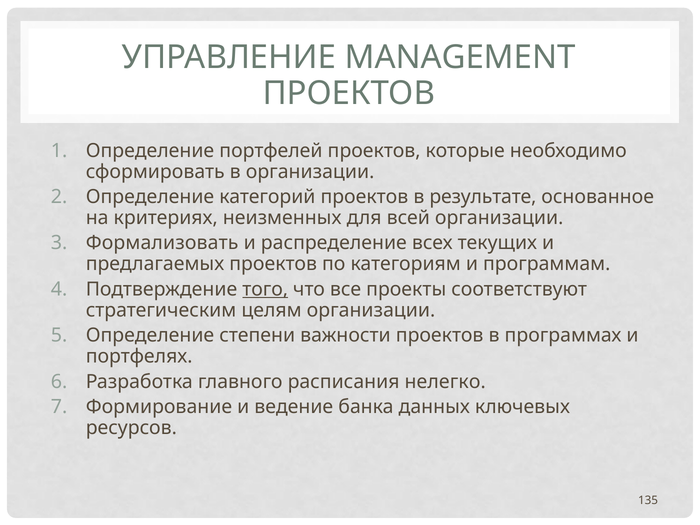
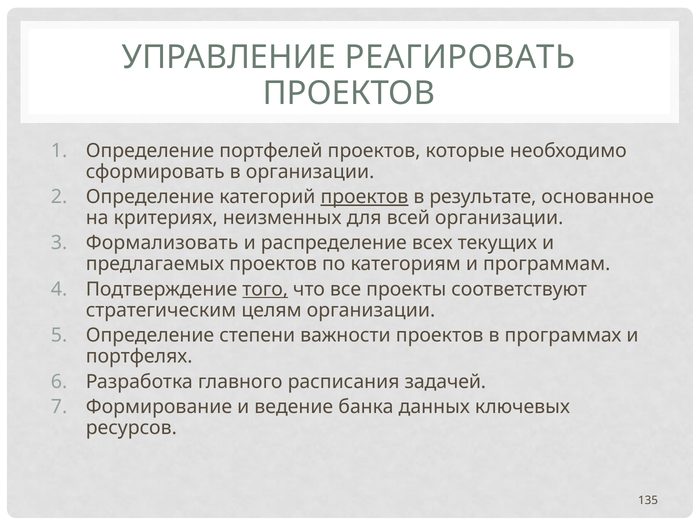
MANAGEMENT: MANAGEMENT -> РЕАГИРОВАТЬ (460, 57)
проектов underline: none -> present (364, 197)
нелегко: нелегко -> задачей (445, 382)
